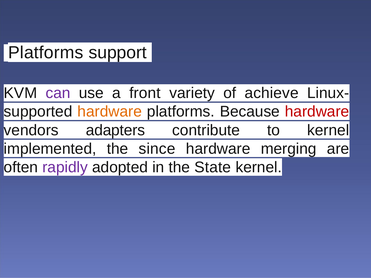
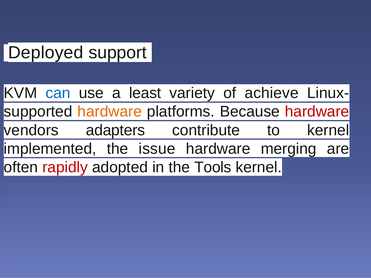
Platforms: Platforms -> Deployed (46, 53)
can colour: purple -> blue (58, 93)
front: front -> least (145, 93)
since: since -> issue (157, 149)
rapidly colour: purple -> red (65, 167)
State: State -> Tools (213, 167)
